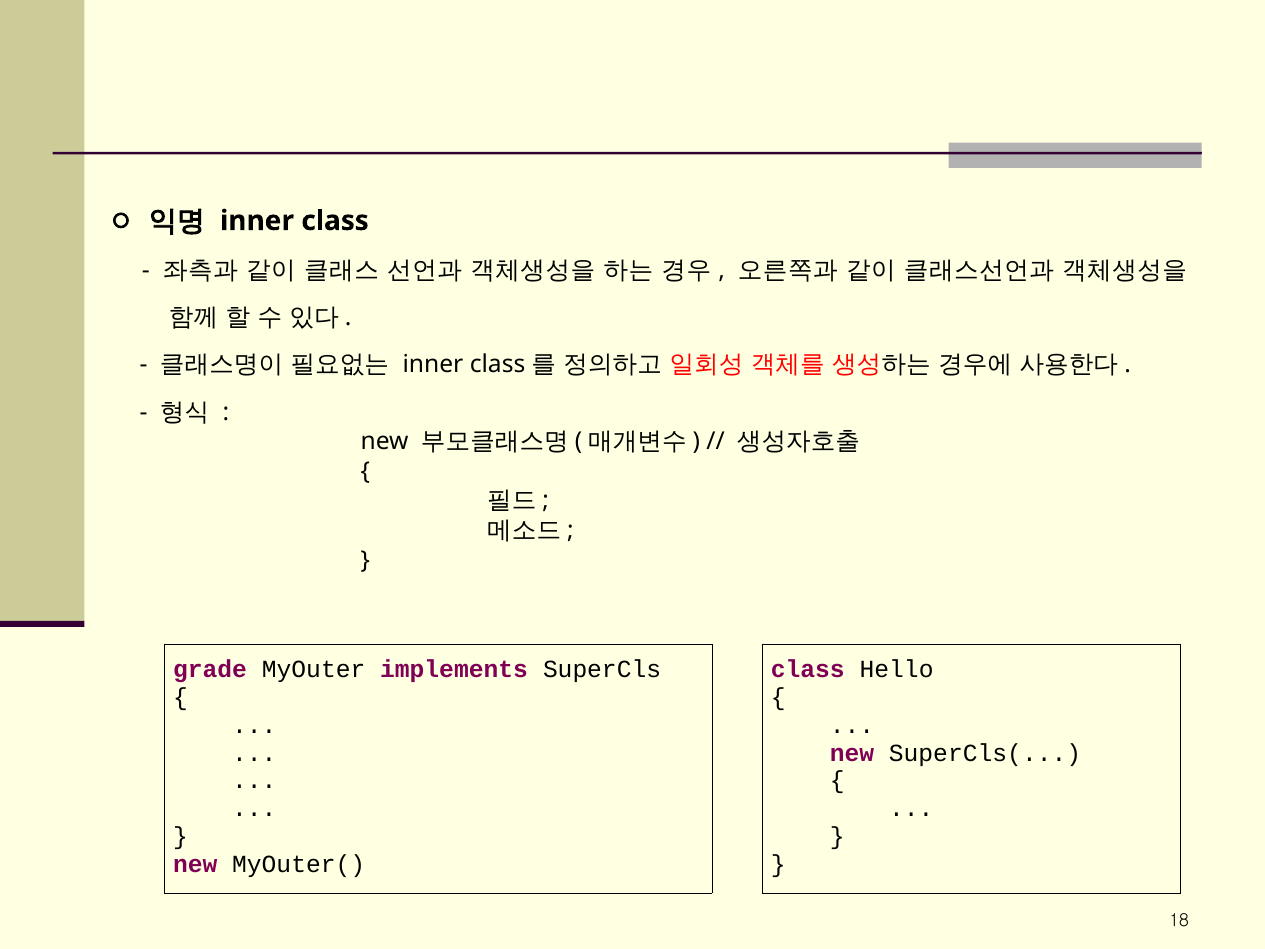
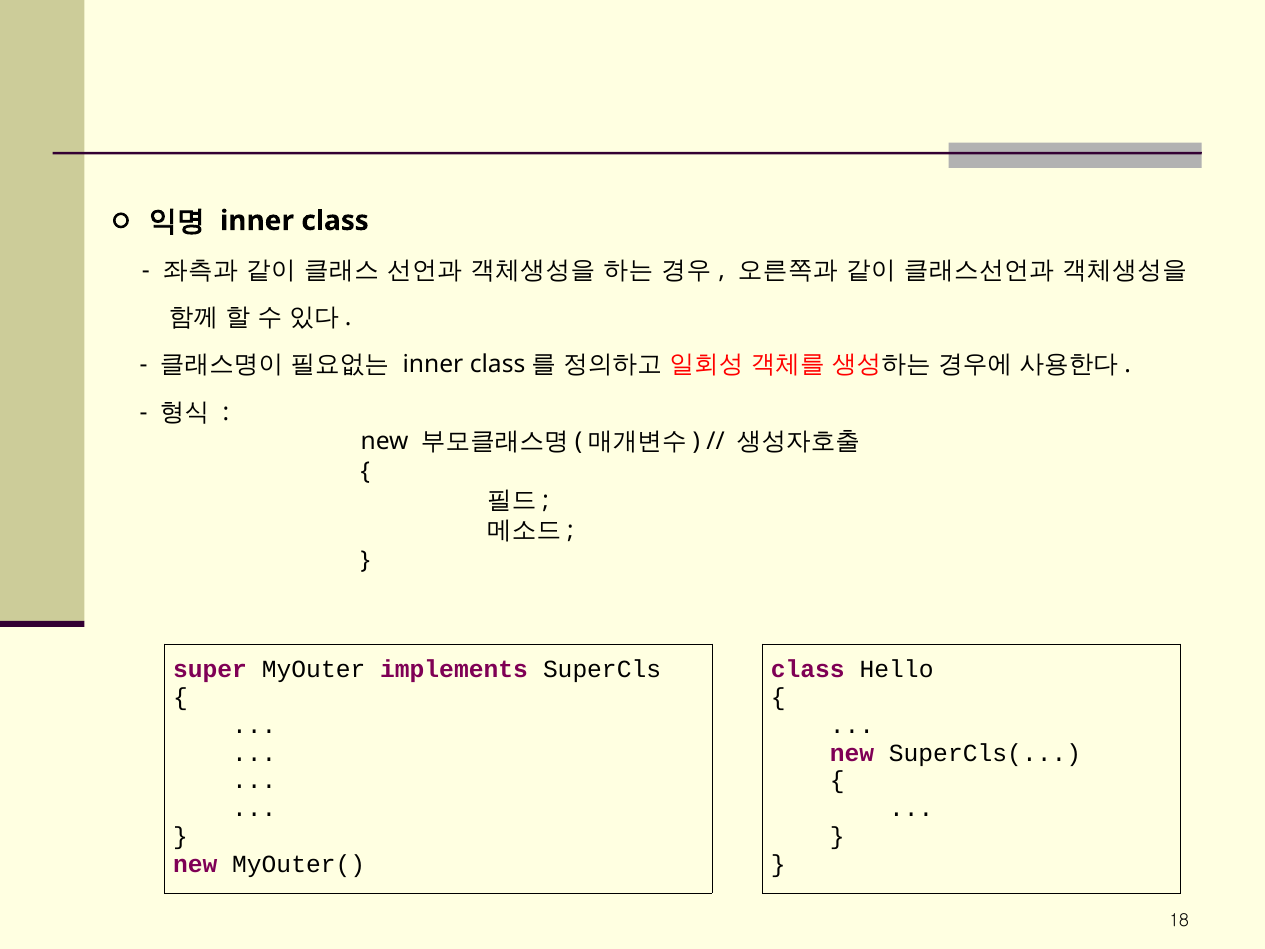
grade: grade -> super (210, 669)
